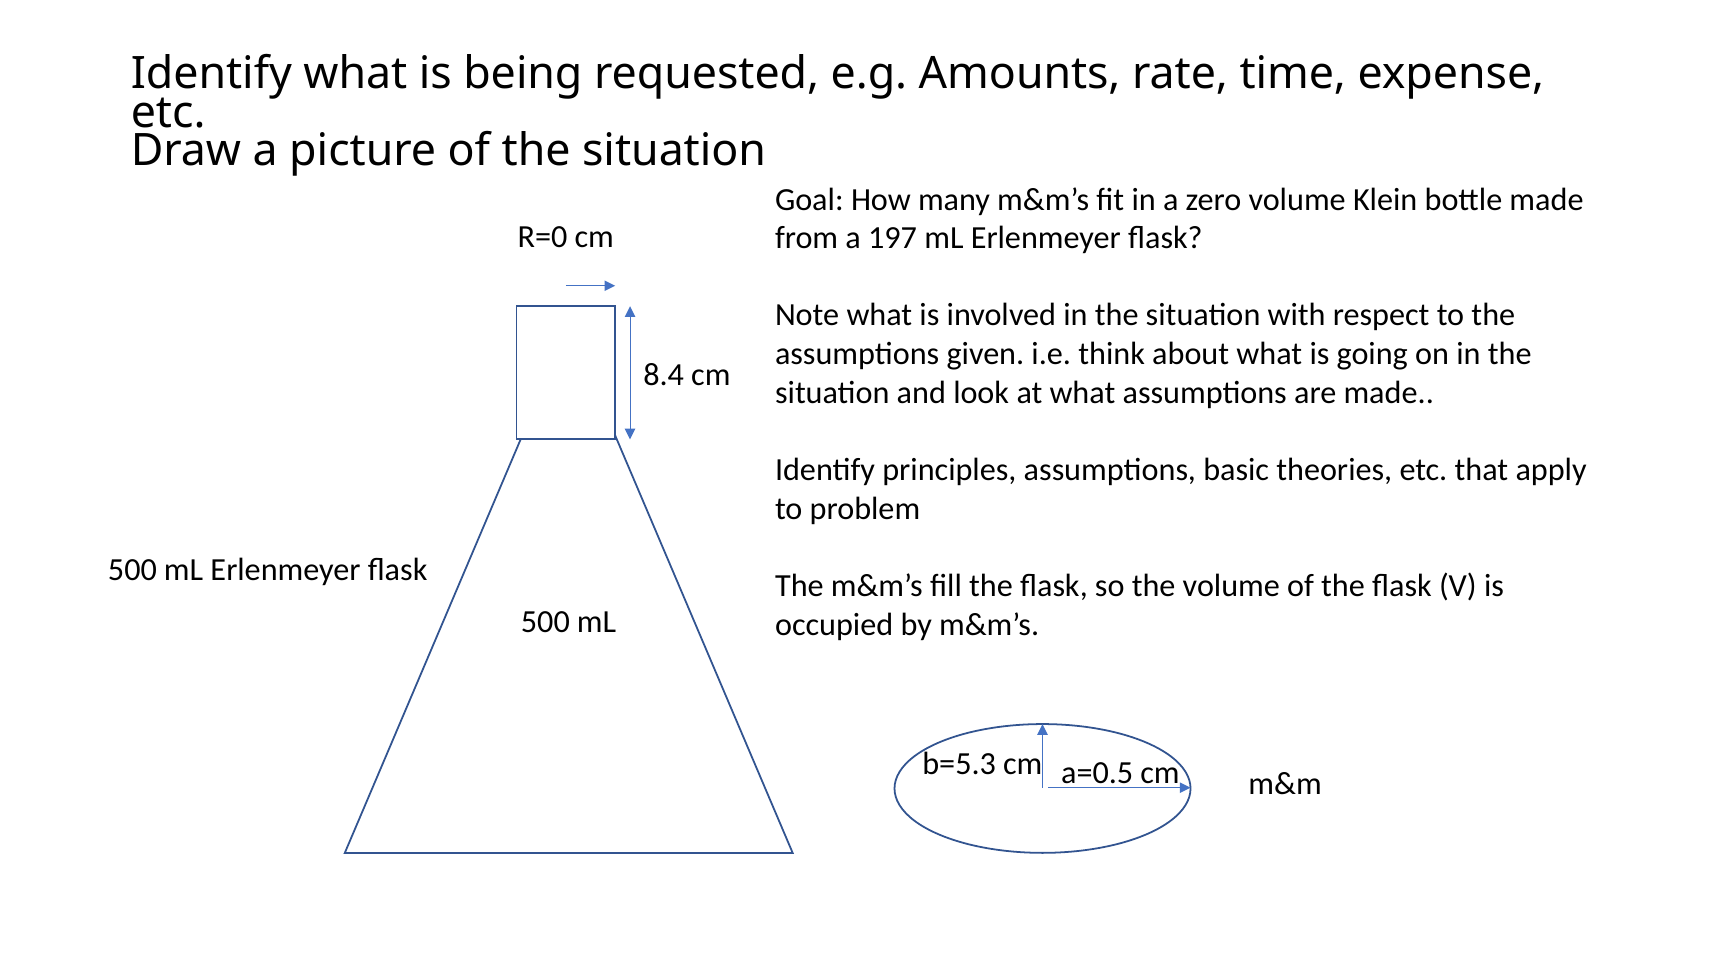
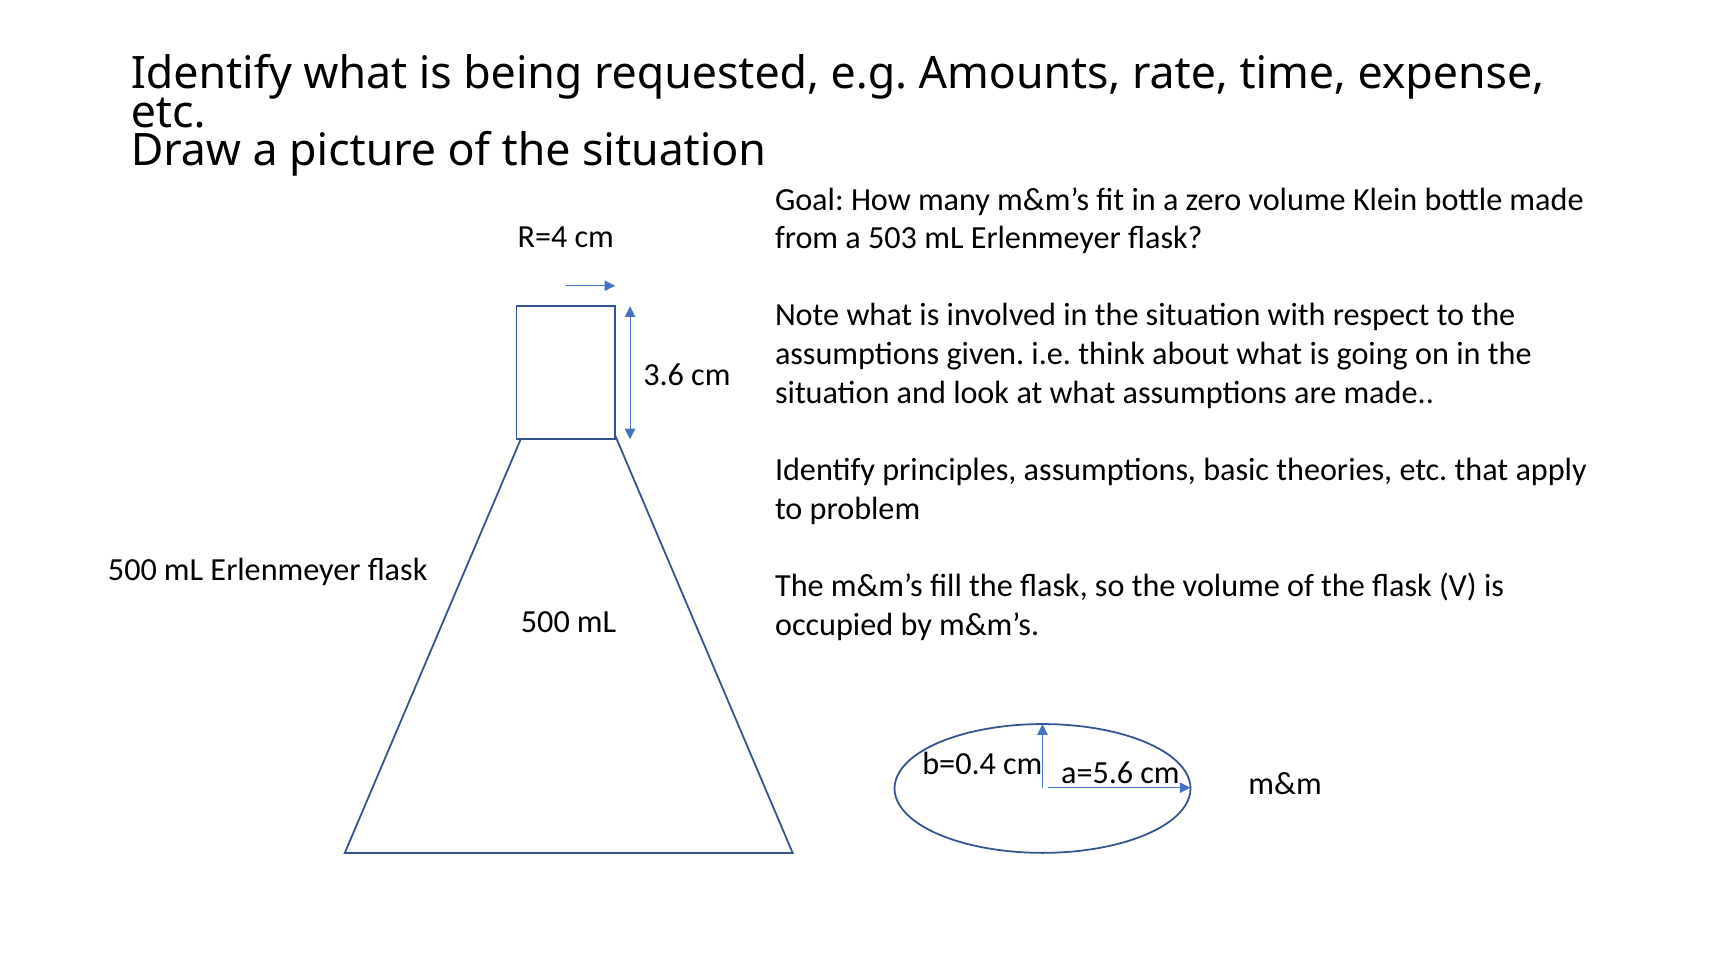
R=0: R=0 -> R=4 (542, 237)
197: 197 -> 503 (893, 238)
8.4: 8.4 -> 3.6 (664, 375)
b=5.3: b=5.3 -> b=0.4 (959, 763)
a=0.5: a=0.5 -> a=5.6 (1097, 773)
